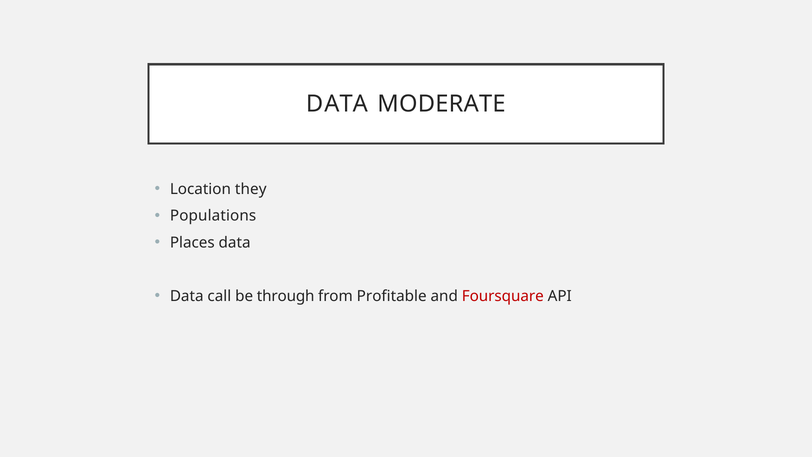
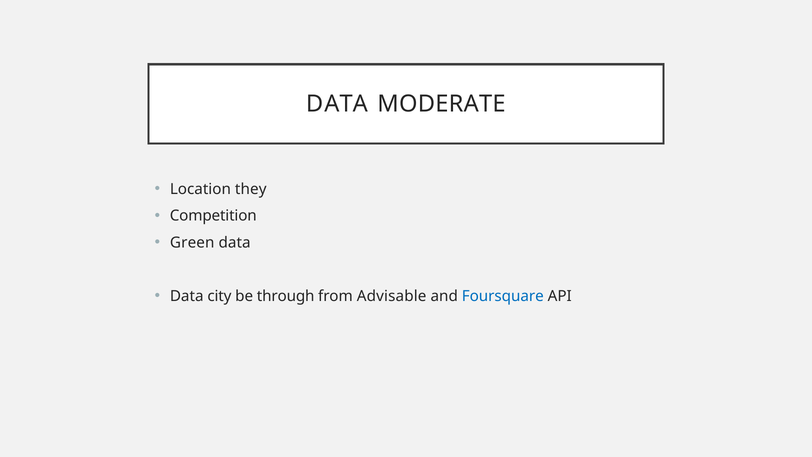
Populations: Populations -> Competition (213, 216)
Places: Places -> Green (192, 242)
call: call -> city (219, 296)
Profitable: Profitable -> Advisable (392, 296)
Foursquare colour: red -> blue (503, 296)
